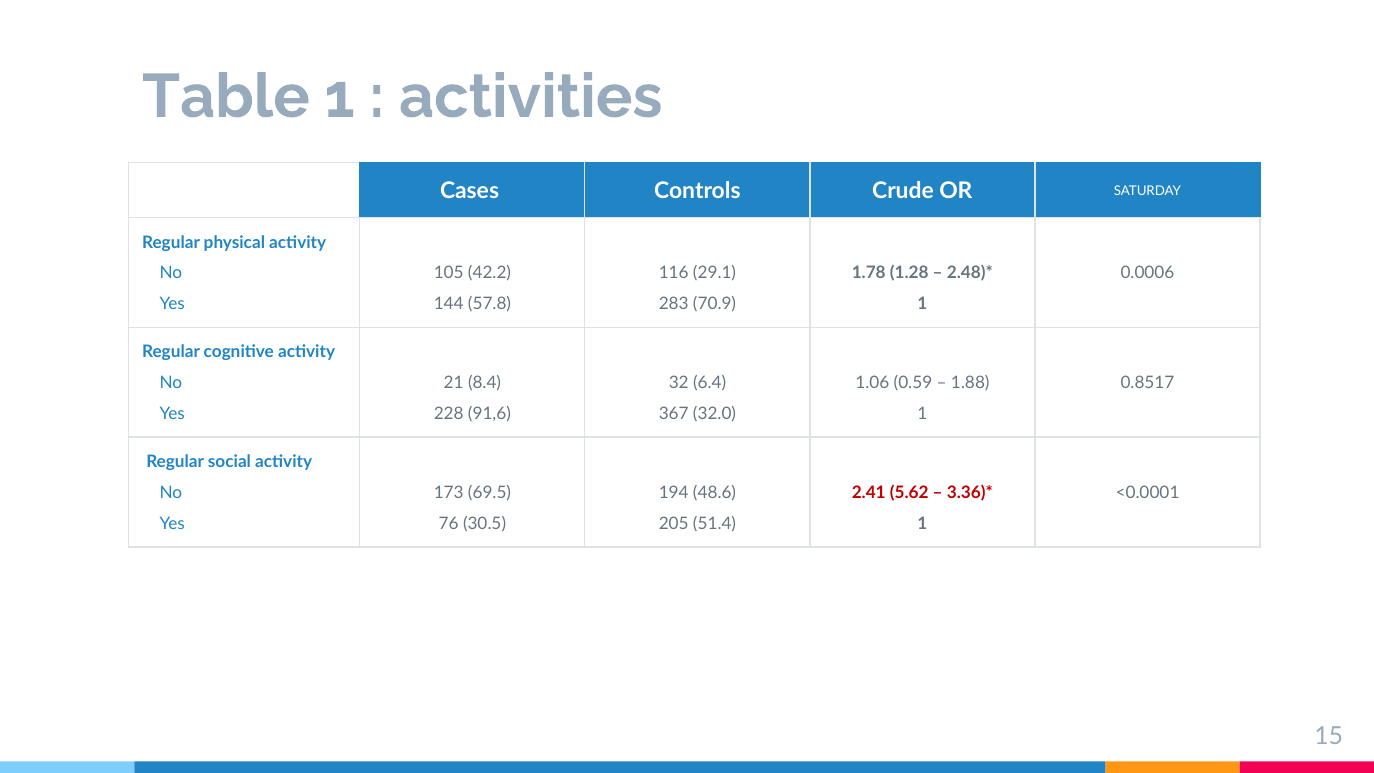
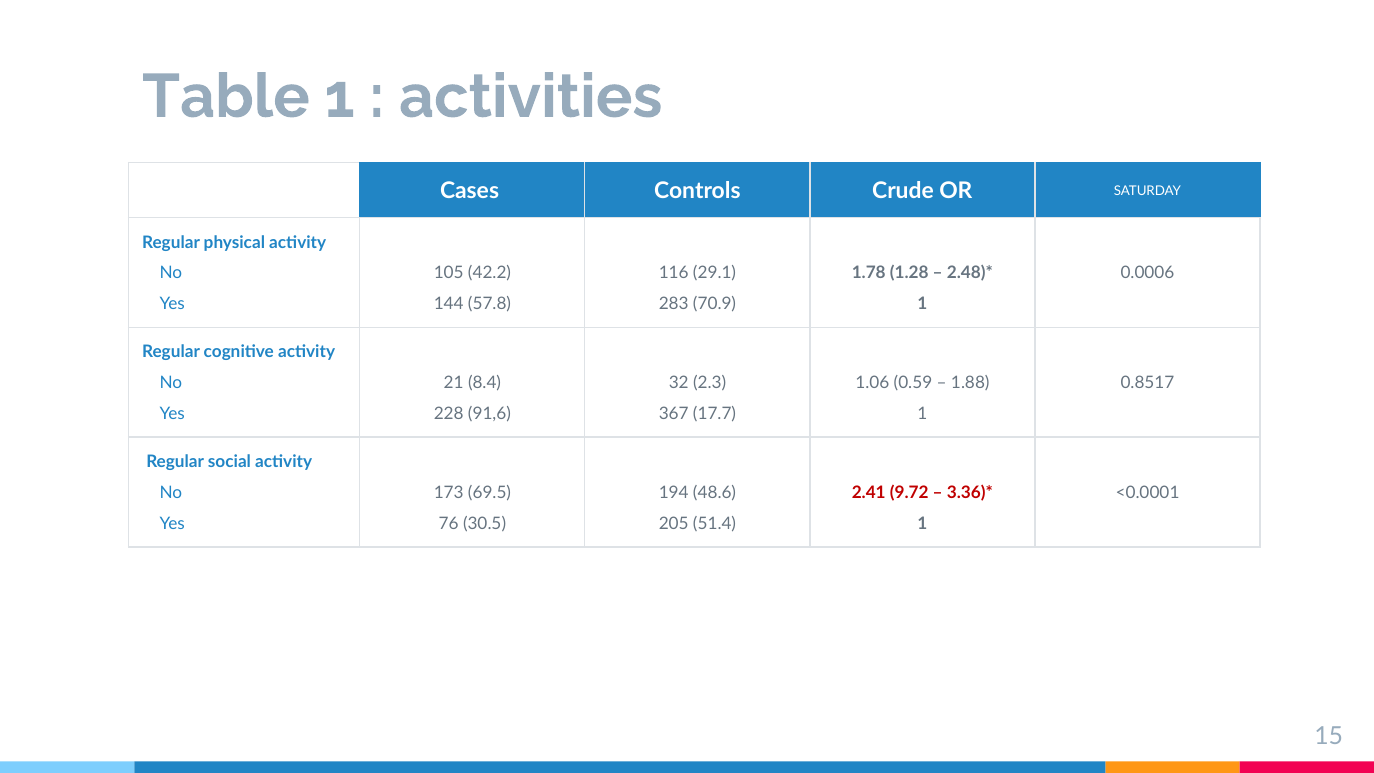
6.4: 6.4 -> 2.3 (710, 383)
32.0: 32.0 -> 17.7 (715, 414)
5.62: 5.62 -> 9.72 (909, 493)
